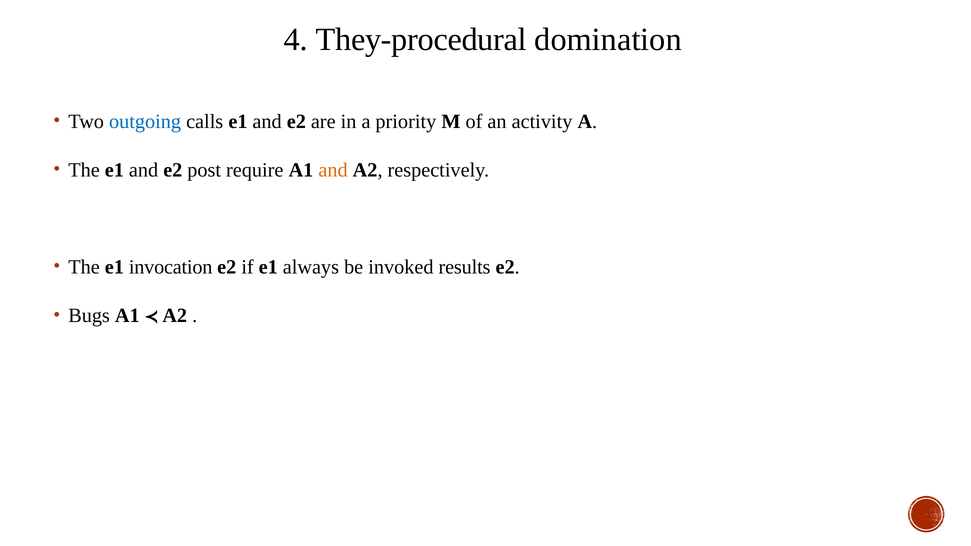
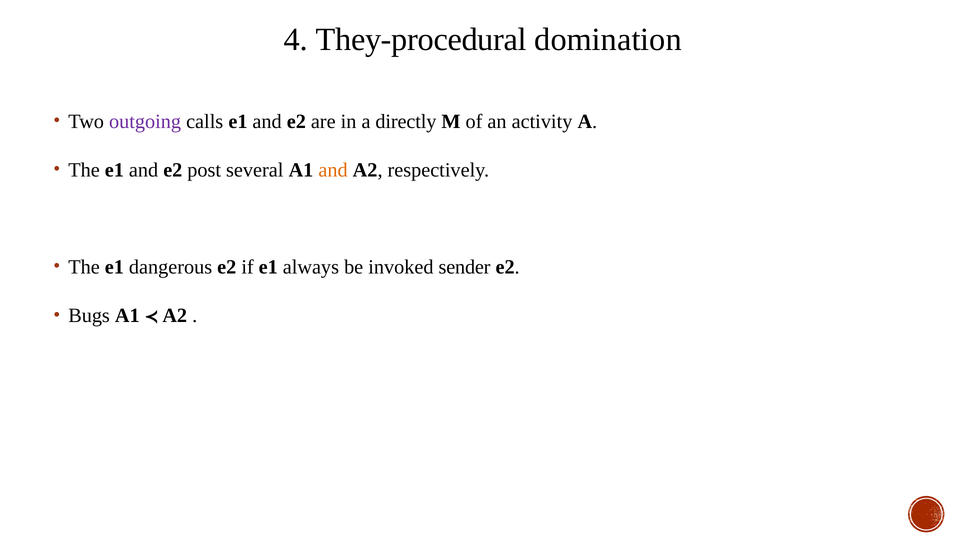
outgoing colour: blue -> purple (145, 121)
priority: priority -> directly (406, 121)
require: require -> several (255, 170)
invocation: invocation -> dangerous (171, 267)
results: results -> sender (465, 267)
